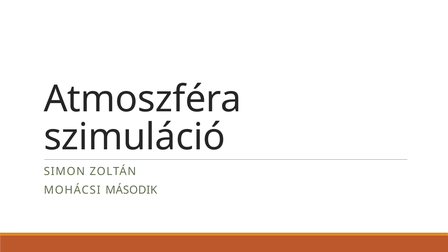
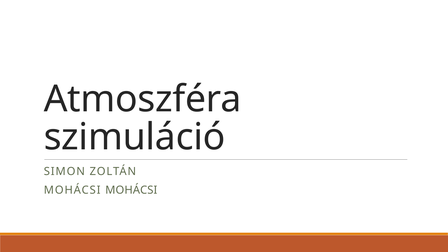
MOHÁCSI MÁSODIK: MÁSODIK -> MOHÁCSI (131, 190)
